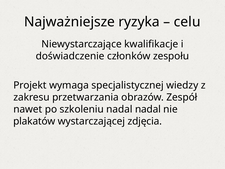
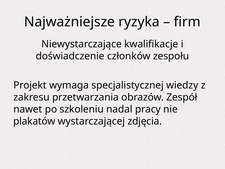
celu: celu -> firm (187, 22)
nadal nadal: nadal -> pracy (148, 109)
